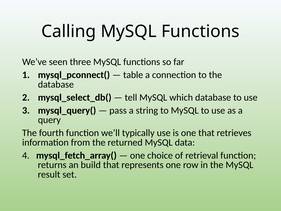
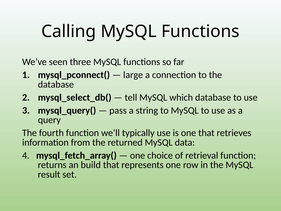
table: table -> large (133, 75)
